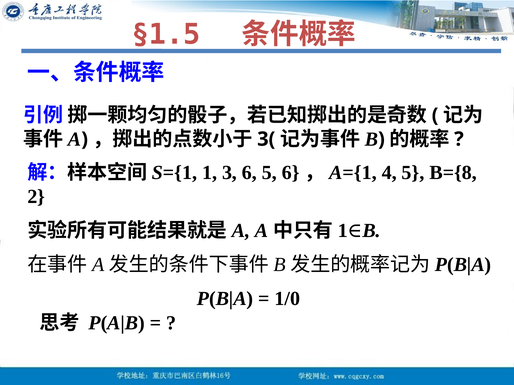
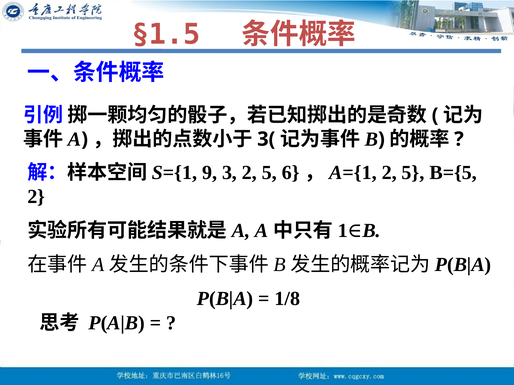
1: 1 -> 9 (210, 173)
3 6: 6 -> 2 (249, 173)
4: 4 -> 2 (389, 173)
B={8: B={8 -> B={5 (453, 173)
1/0: 1/0 -> 1/8 (287, 299)
